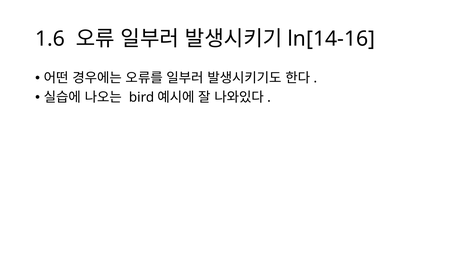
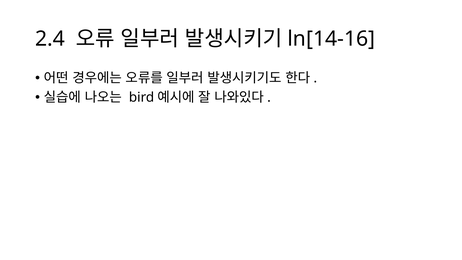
1.6: 1.6 -> 2.4 (50, 39)
